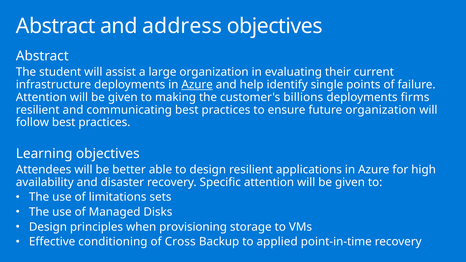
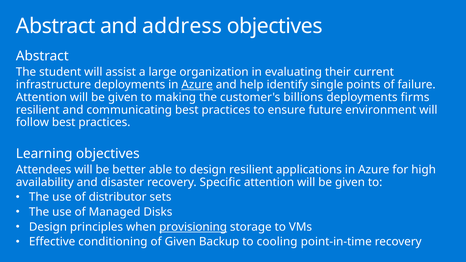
future organization: organization -> environment (381, 110)
limitations: limitations -> distributor (118, 197)
provisioning underline: none -> present (193, 227)
of Cross: Cross -> Given (180, 242)
applied: applied -> cooling (277, 242)
